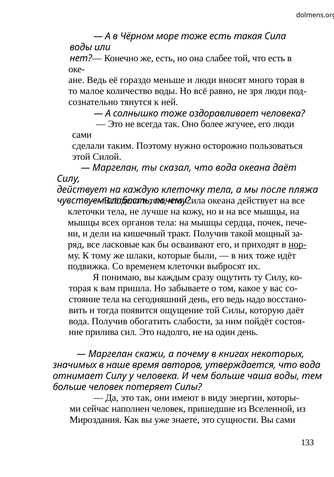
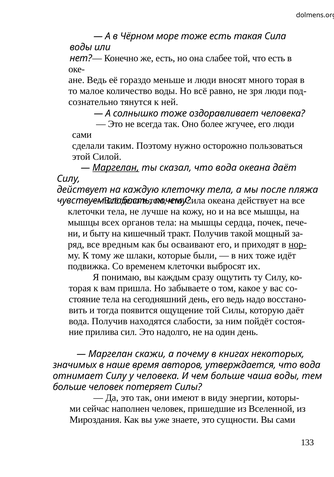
Маргелан underline: none -> present (116, 168)
дели: дели -> быту (100, 234)
ласковые: ласковые -> вредным (121, 245)
обогатить: обогатить -> находятся (150, 321)
